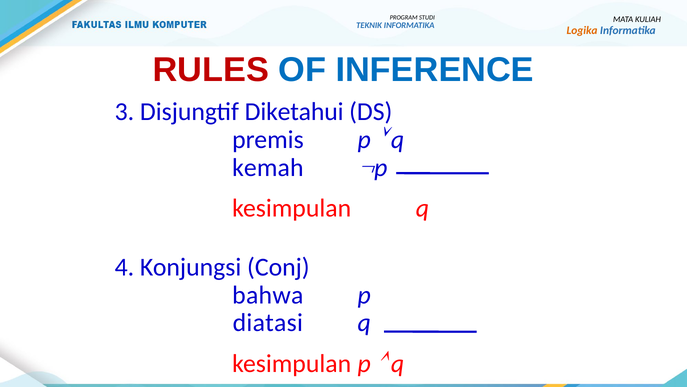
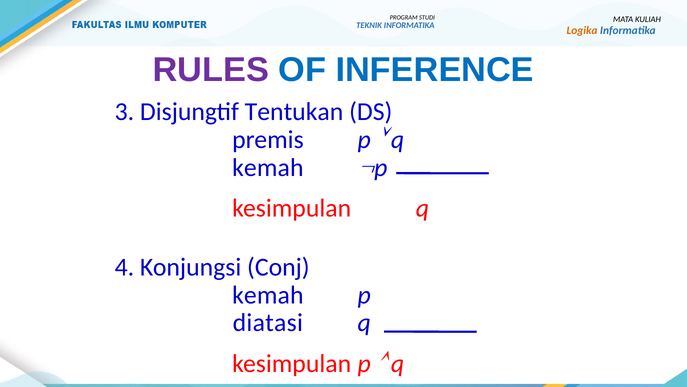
RULES colour: red -> purple (211, 70)
Diketahui: Diketahui -> Tentukan (294, 112)
bahwa: bahwa -> kemah (268, 295)
